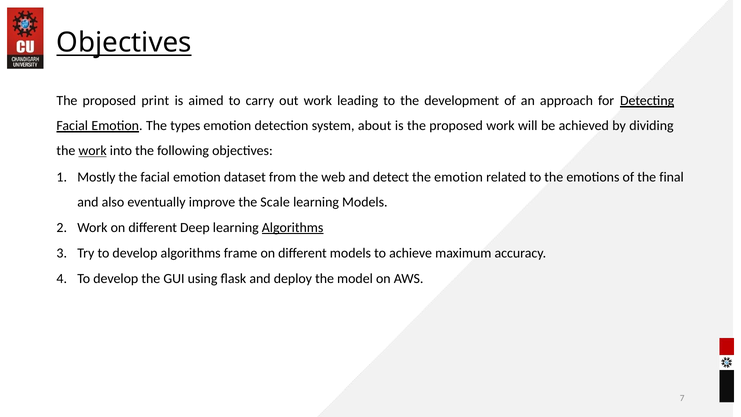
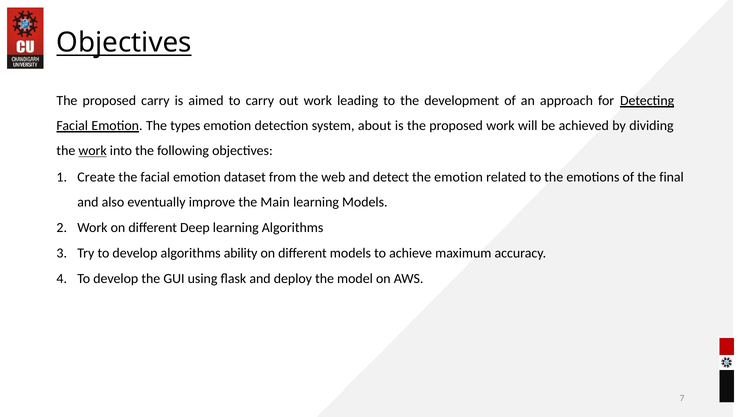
proposed print: print -> carry (155, 101)
Mostly: Mostly -> Create (96, 177)
Scale: Scale -> Main (275, 202)
Algorithms underline: present -> none (293, 227)
frame: frame -> ability (241, 253)
